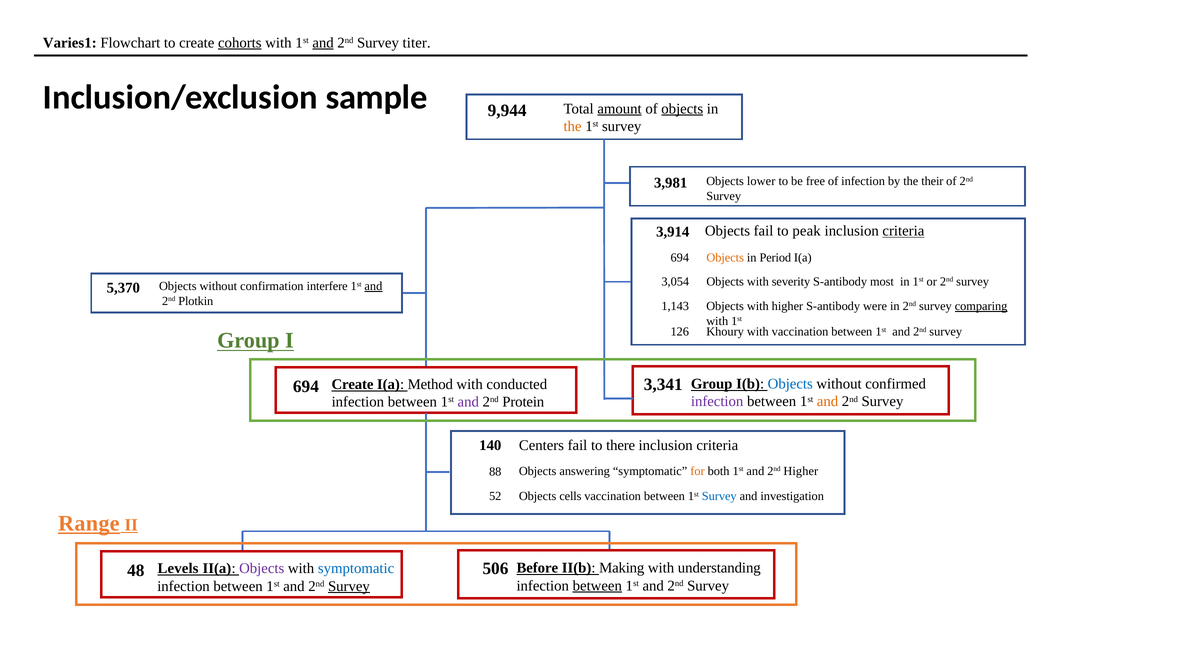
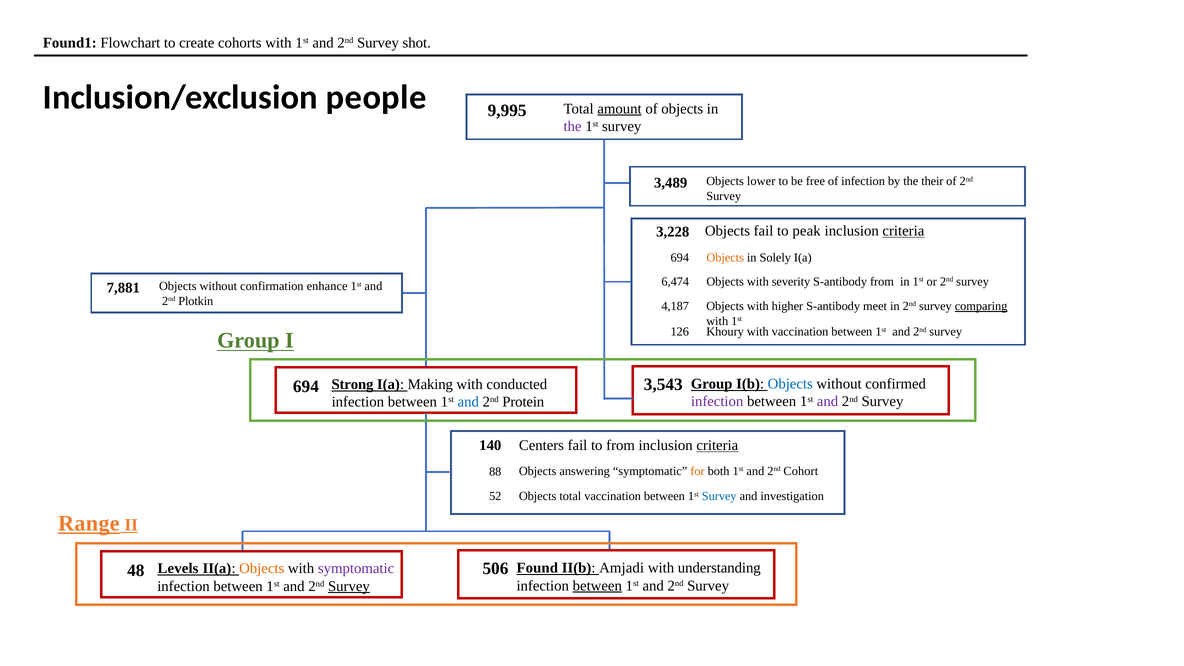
Varies1: Varies1 -> Found1 (70, 43)
cohorts underline: present -> none (240, 43)
and underline: present -> none (323, 43)
titer: titer -> shot (417, 43)
sample: sample -> people (376, 97)
9,944: 9,944 -> 9,995 (507, 110)
objects underline: present -> none (682, 109)
the colour: orange -> purple (573, 126)
3,981: 3,981 -> 3,489 (671, 183)
3,914: 3,914 -> 3,228 (673, 232)
Period: Period -> Solely (775, 258)
3,054: 3,054 -> 6,474 (675, 282)
S-antibody most: most -> from (882, 282)
5,370: 5,370 -> 7,881 (123, 288)
interfere: interfere -> enhance (327, 286)
and underline: present -> none (373, 286)
1,143: 1,143 -> 4,187 (675, 306)
were: were -> meet (875, 306)
3,341: 3,341 -> 3,543 (663, 384)
694 Create: Create -> Strong (352, 384)
Method: Method -> Making (430, 384)
and colour: orange -> purple (828, 402)
and colour: purple -> blue (468, 402)
to there: there -> from (621, 445)
criteria underline: none -> present (717, 445)
2nd Higher: Higher -> Cohort (801, 471)
Objects cells: cells -> total (570, 496)
Before: Before -> Found (537, 568)
Making: Making -> Amjadi (622, 568)
Objects colour: purple -> orange (262, 568)
symptomatic colour: blue -> purple (356, 568)
